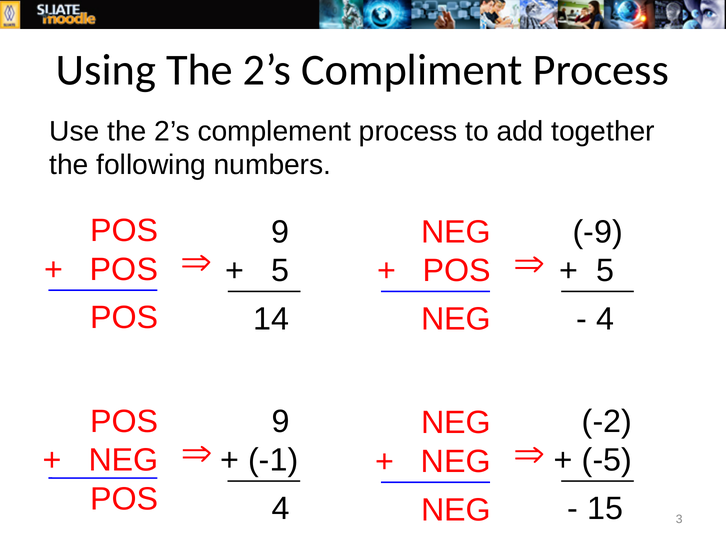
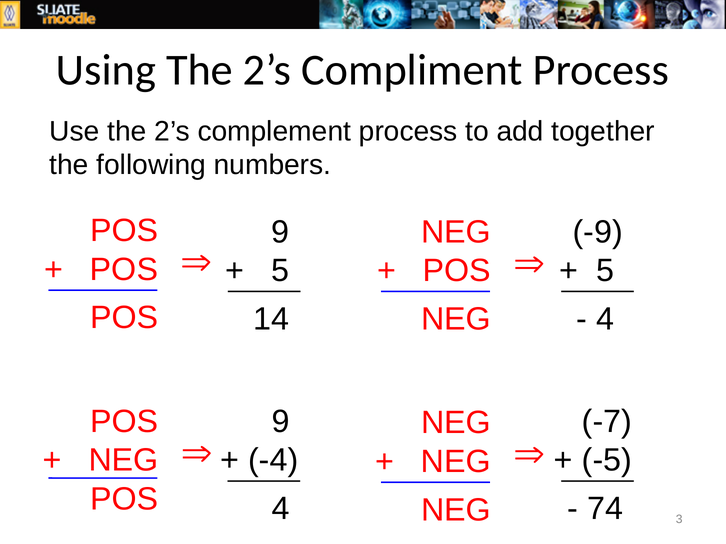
-2: -2 -> -7 (607, 422)
-1: -1 -> -4 (273, 461)
15: 15 -> 74 (605, 509)
